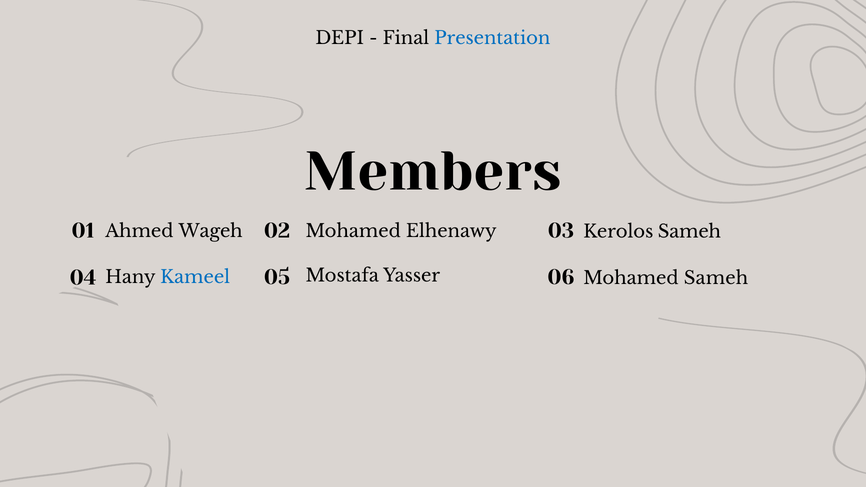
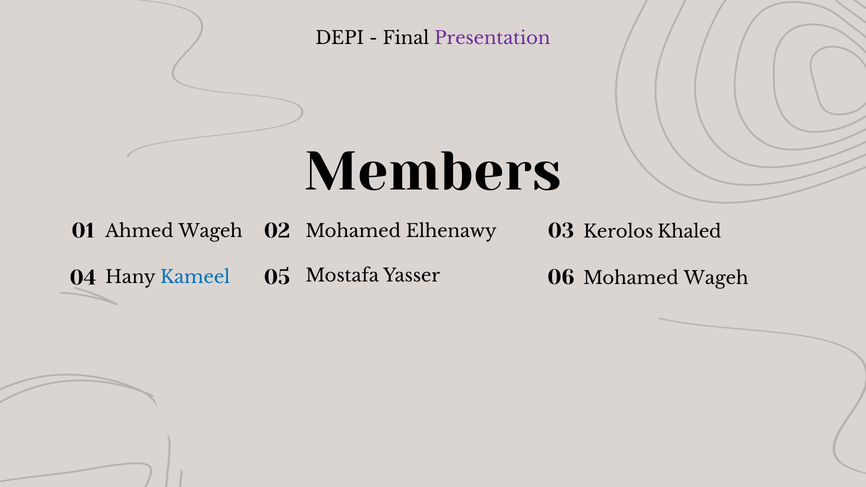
Presentation colour: blue -> purple (492, 38)
Kerolos Sameh: Sameh -> Khaled (689, 232)
Mohamed Sameh: Sameh -> Wageh (716, 278)
